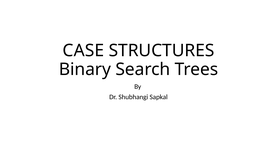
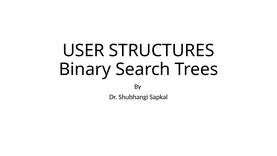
CASE: CASE -> USER (83, 51)
